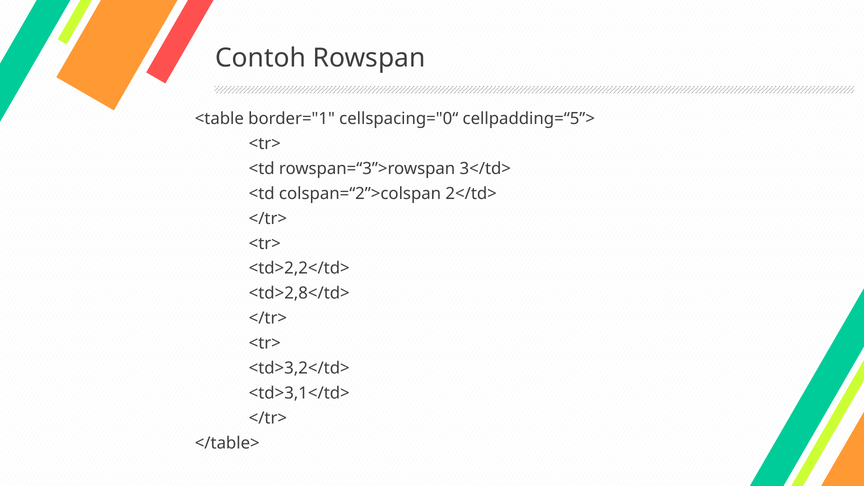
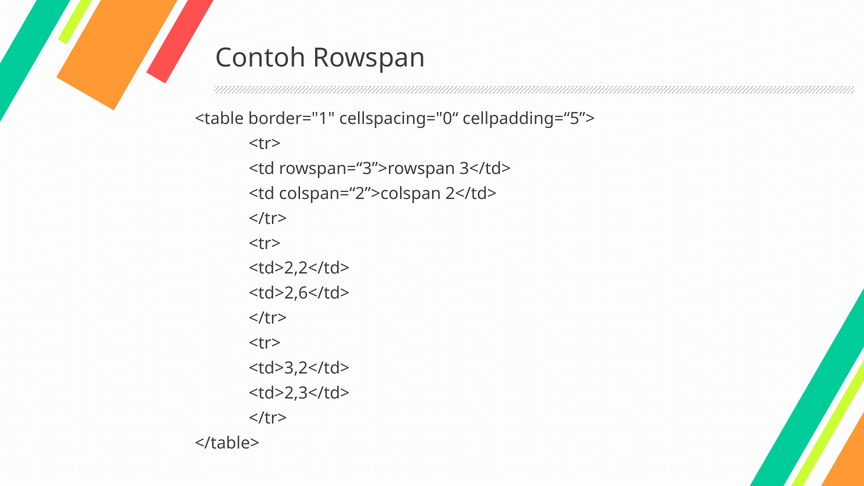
<td>2,8</td>: <td>2,8</td> -> <td>2,6</td> (299, 293)
<td>3,1</td>: <td>3,1</td> -> <td>2,3</td> (299, 393)
